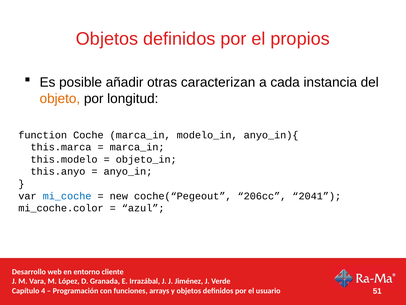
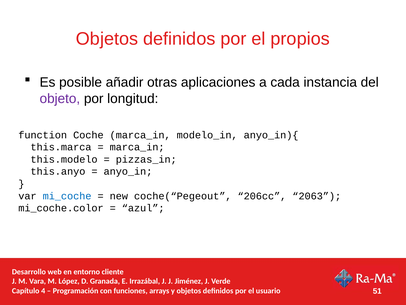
caracterizan: caracterizan -> aplicaciones (218, 82)
objeto colour: orange -> purple (60, 98)
objeto_in: objeto_in -> pizzas_in (146, 159)
2041: 2041 -> 2063 (317, 196)
